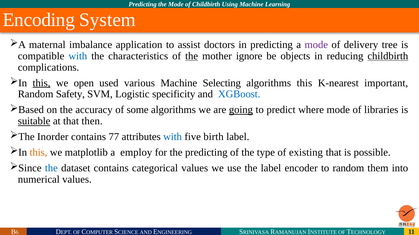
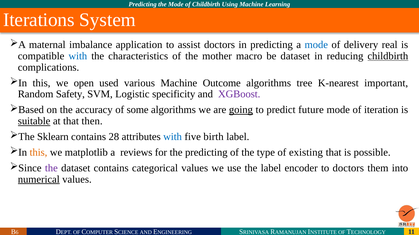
Encoding: Encoding -> Iterations (39, 20)
mode colour: purple -> blue (316, 45)
tree: tree -> real (390, 45)
the underline: present -> none (192, 56)
ignore: ignore -> macro (249, 56)
be objects: objects -> dataset (295, 56)
this underline: present -> none (42, 83)
Selecting: Selecting -> Outcome (222, 83)
algorithms this: this -> tree (304, 83)
XGBoost colour: blue -> purple (239, 94)
where: where -> future (311, 110)
libraries: libraries -> iteration (381, 110)
Inorder: Inorder -> Sklearn (53, 137)
77: 77 -> 28 (114, 137)
employ: employ -> reviews (136, 153)
the colour: blue -> purple (51, 168)
to random: random -> doctors (348, 168)
numerical underline: none -> present (39, 180)
